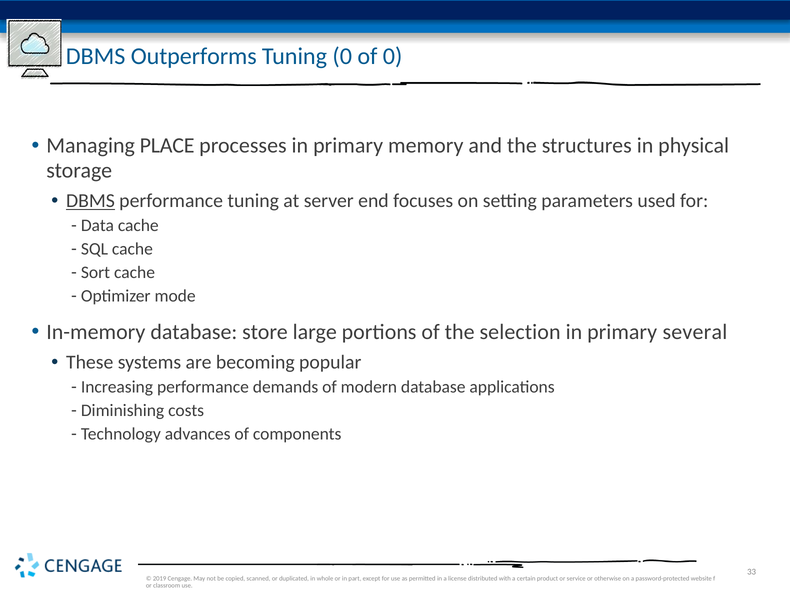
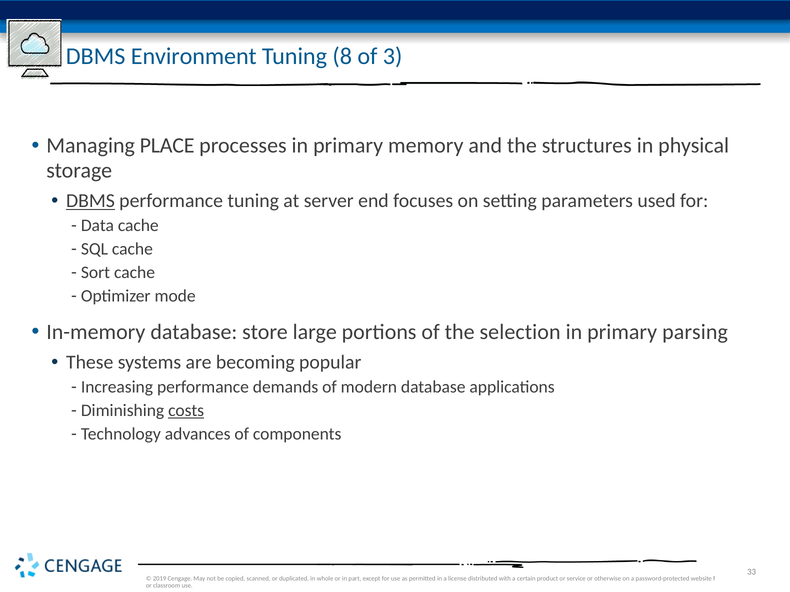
Outperforms: Outperforms -> Environment (194, 56)
Tuning 0: 0 -> 8 (342, 56)
of 0: 0 -> 3 (393, 56)
several: several -> parsing (695, 332)
costs underline: none -> present (186, 411)
